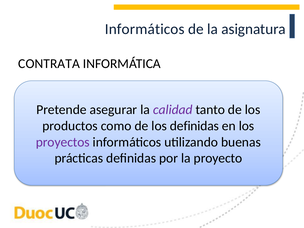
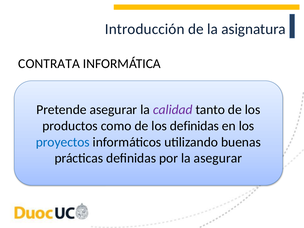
Informáticos: Informáticos -> Introducción (145, 29)
proyectos colour: purple -> blue (63, 142)
la proyecto: proyecto -> asegurar (218, 158)
